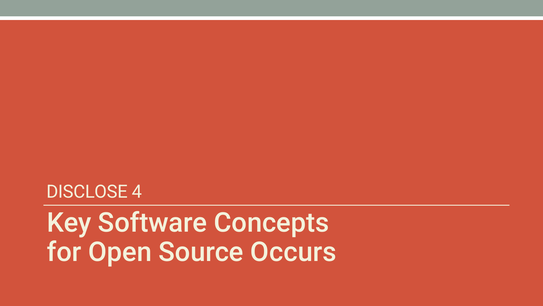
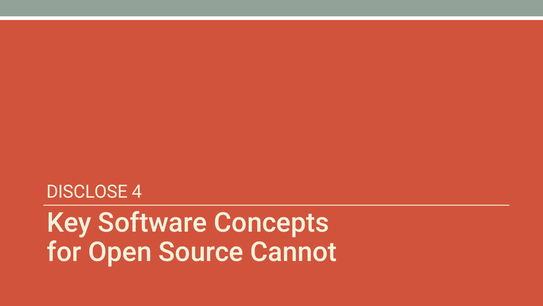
Occurs: Occurs -> Cannot (294, 252)
